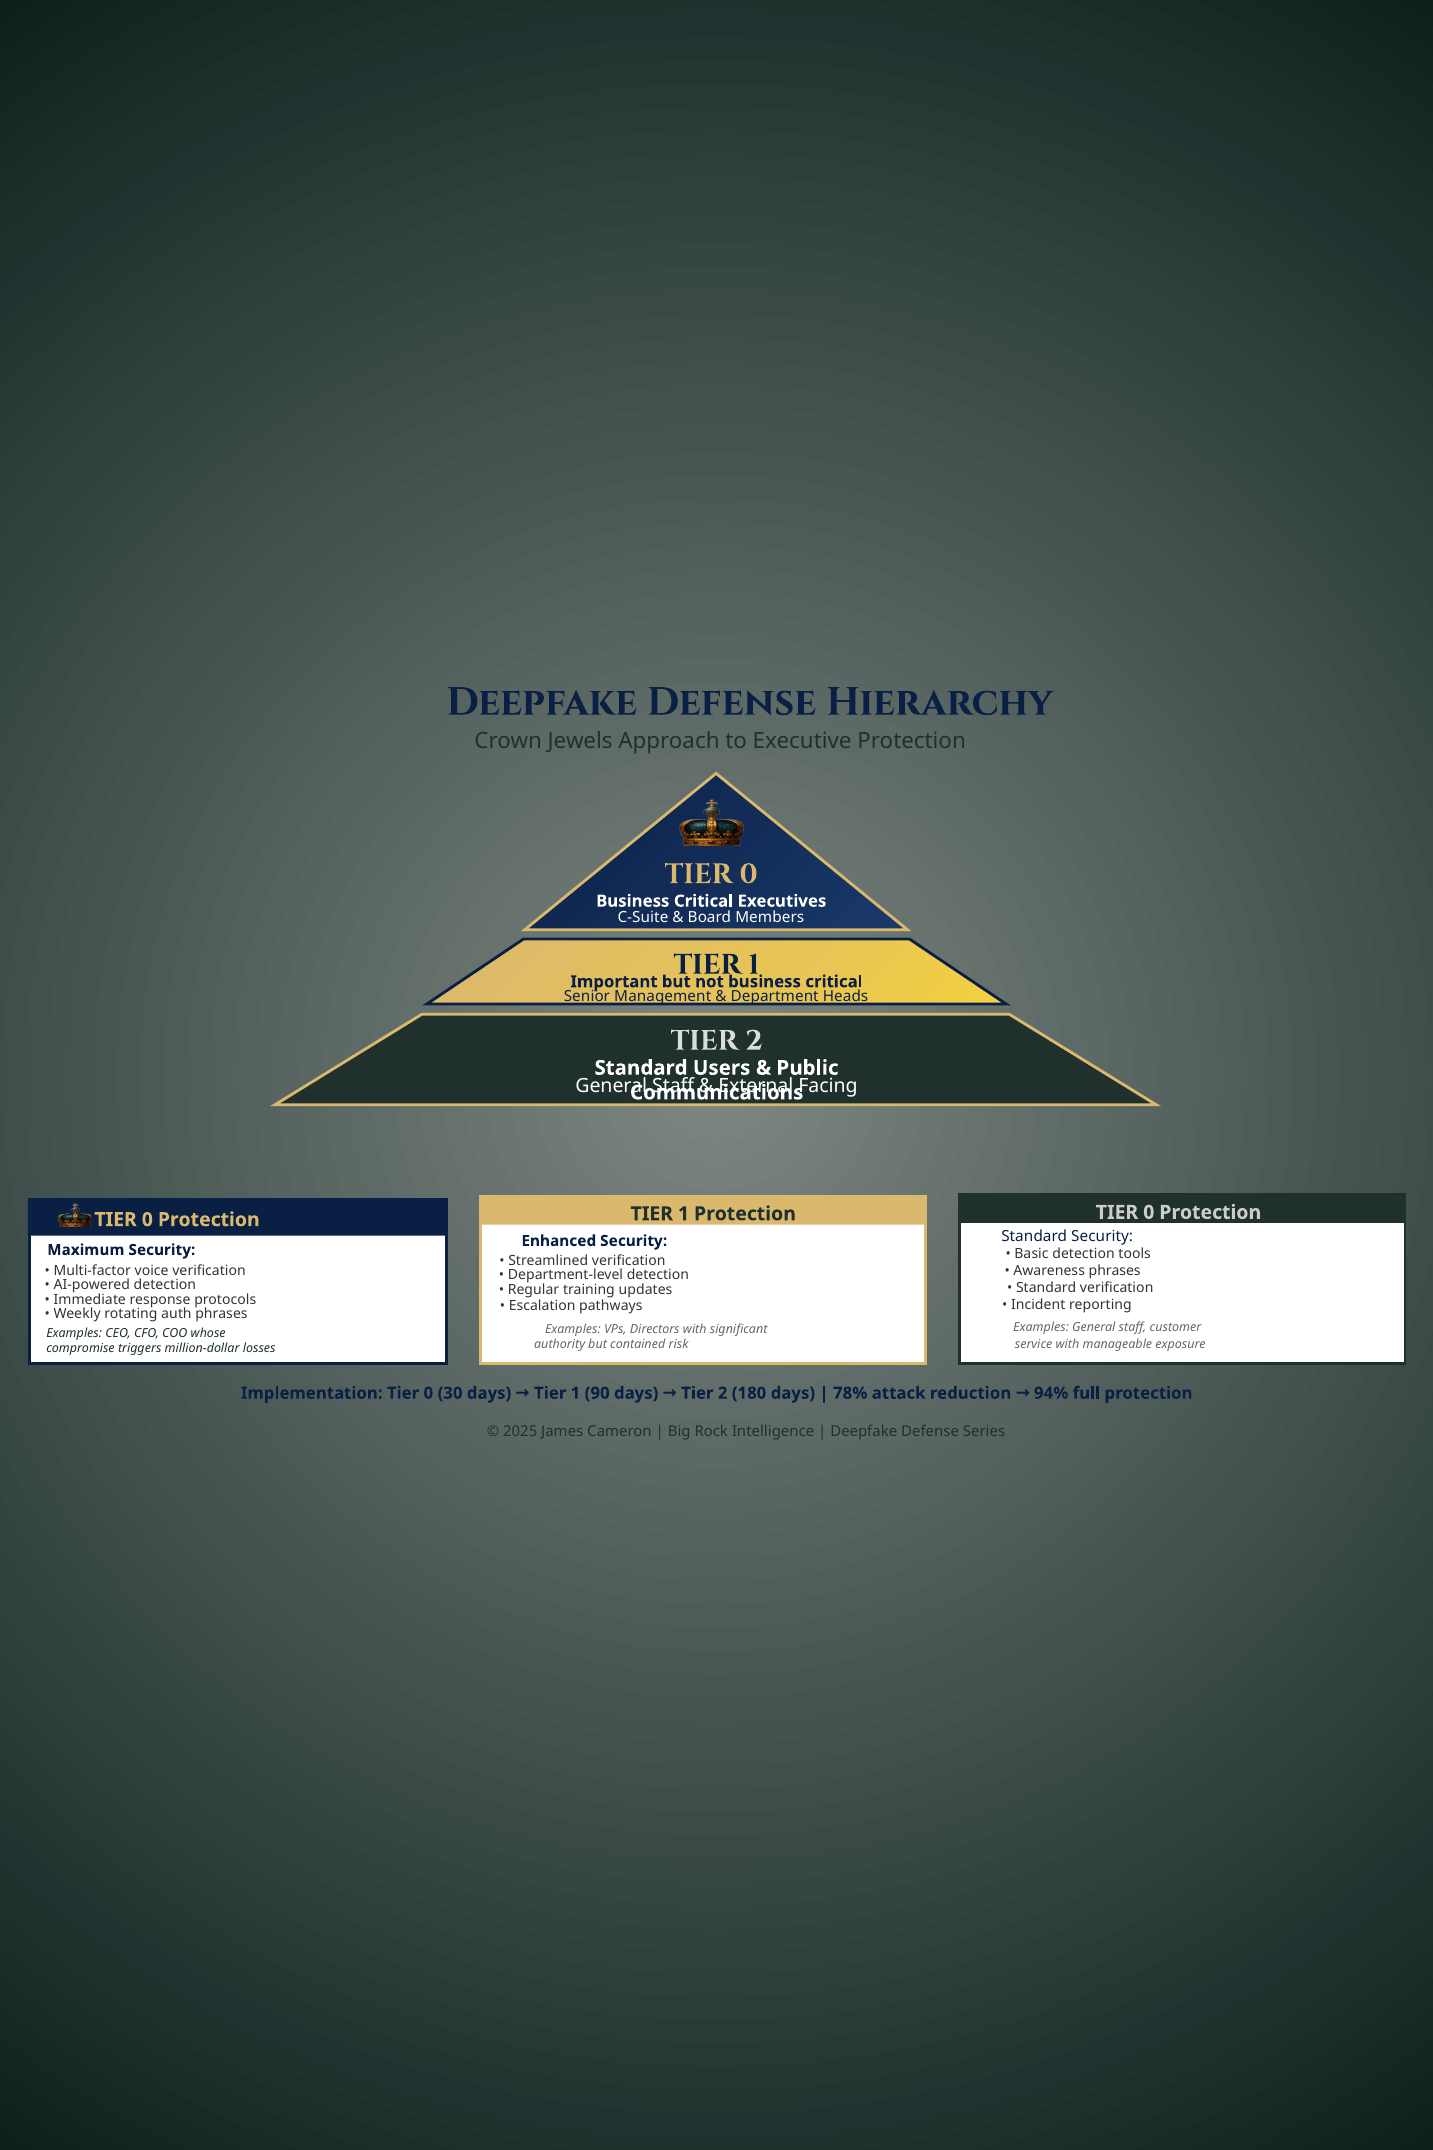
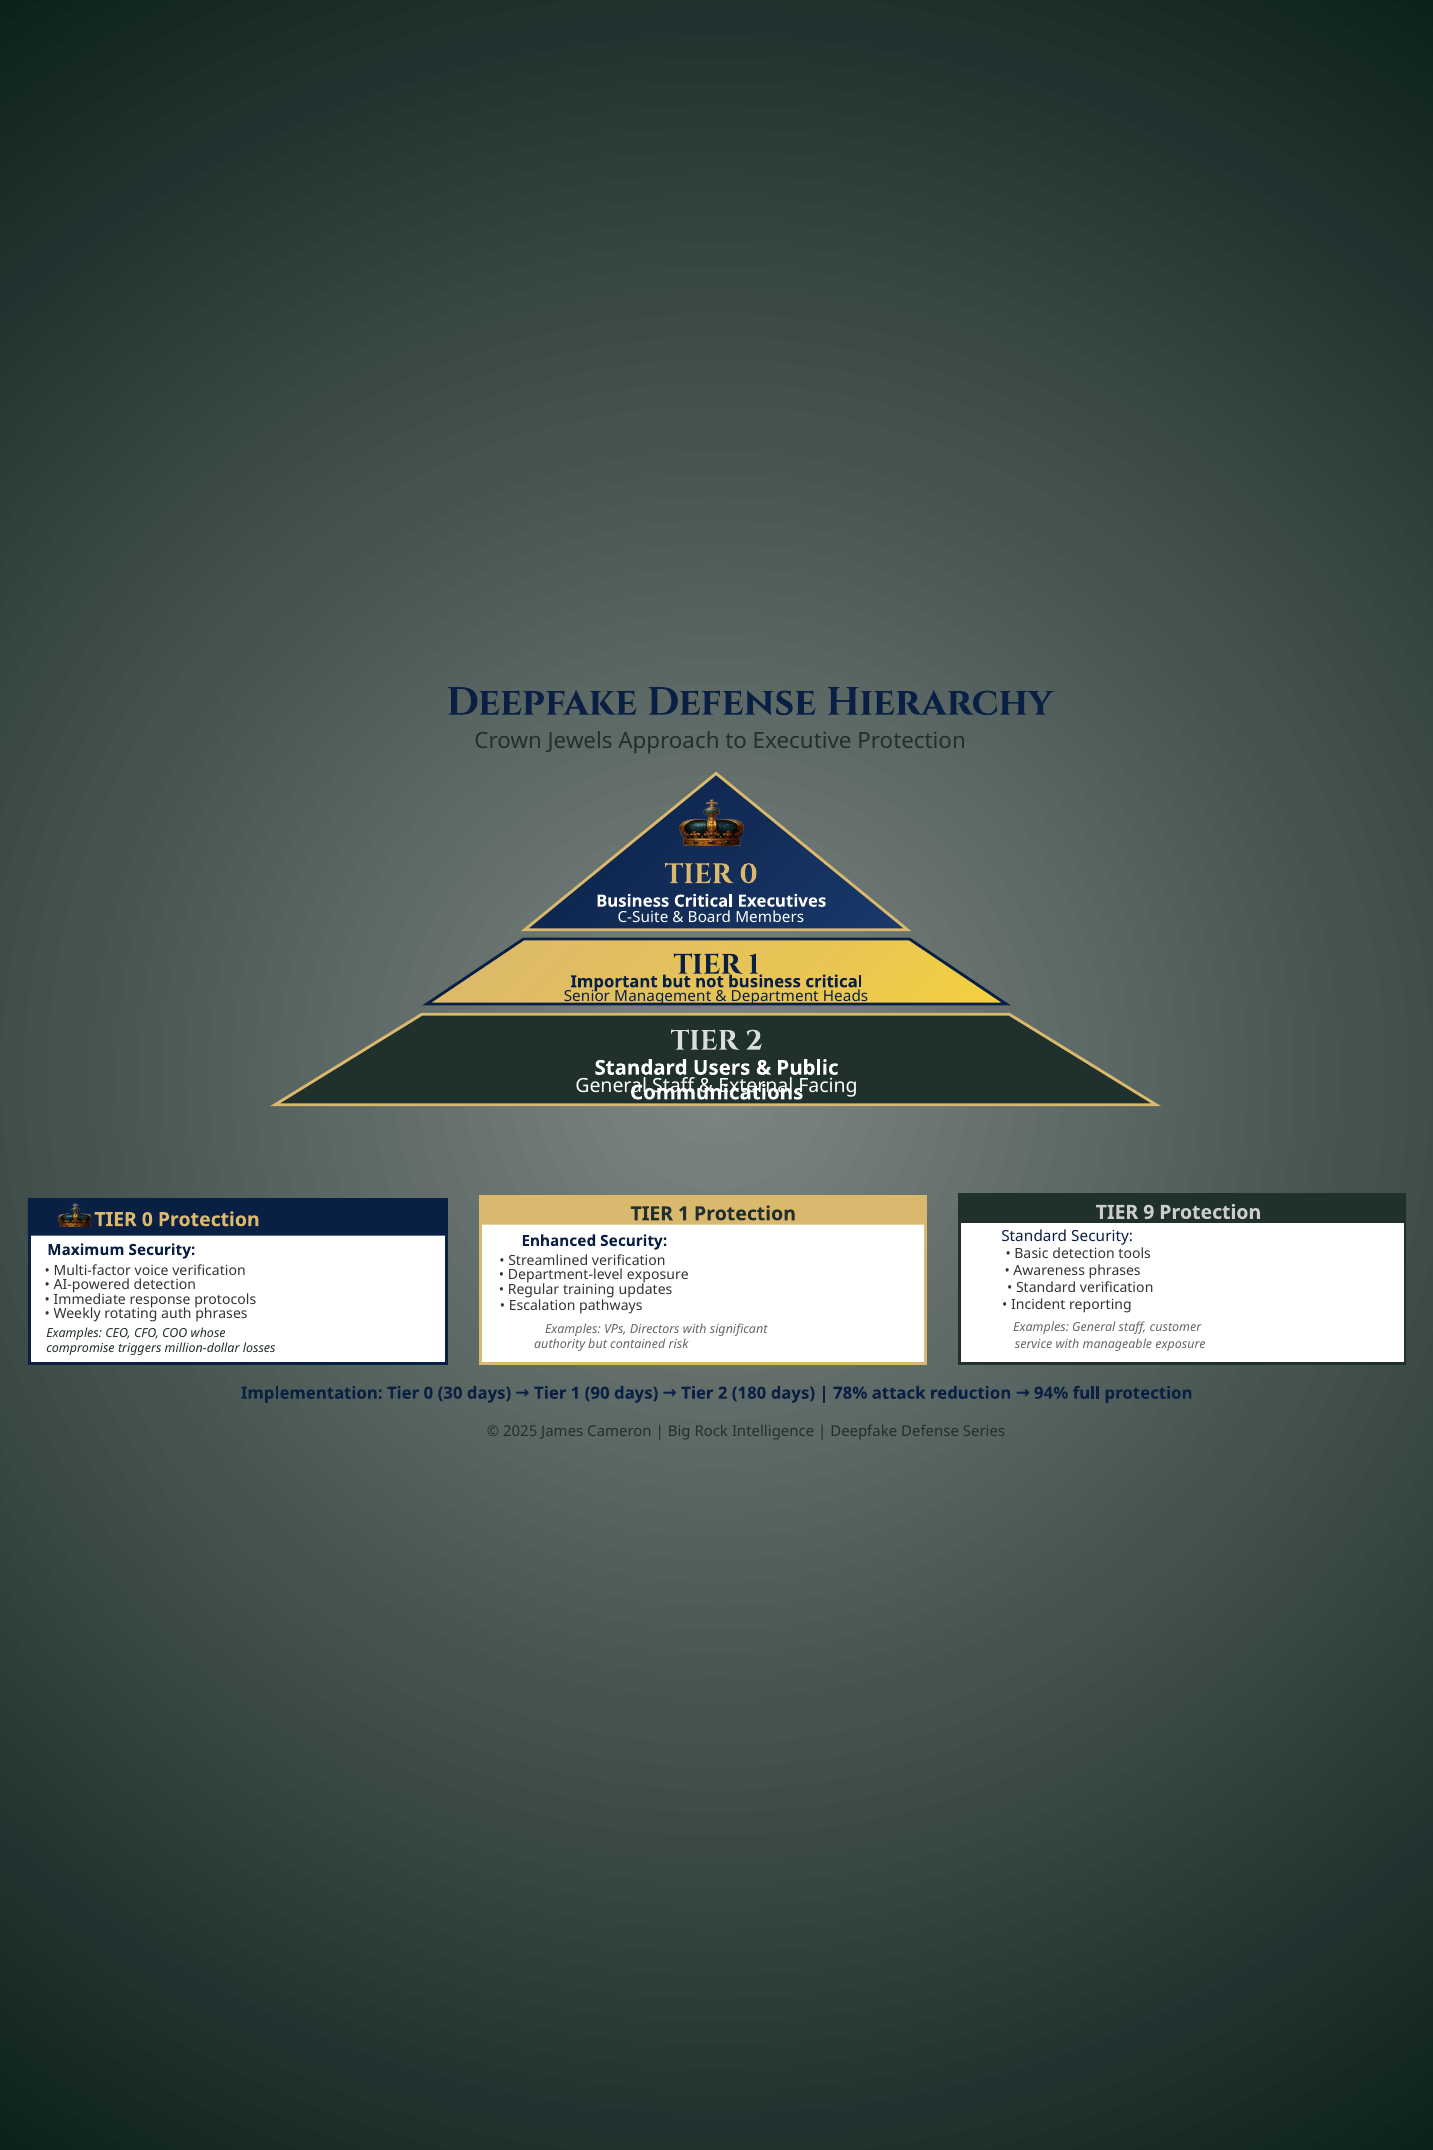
0: 0 -> 9 (1149, 1212)
Department-level detection: detection -> exposure (658, 1275)
